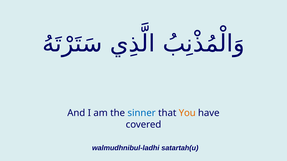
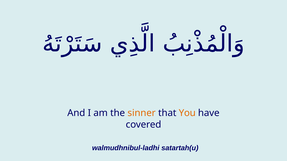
sinner colour: blue -> orange (142, 113)
